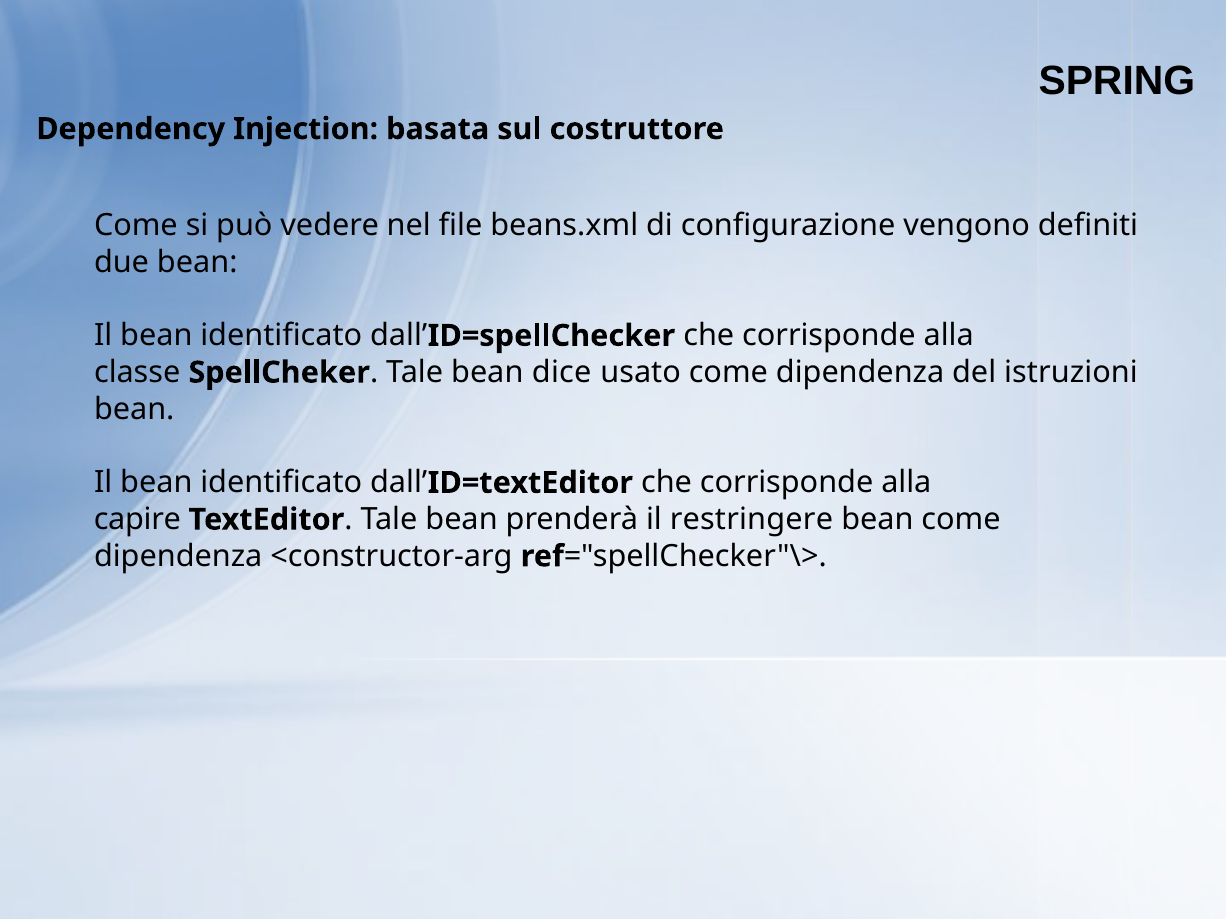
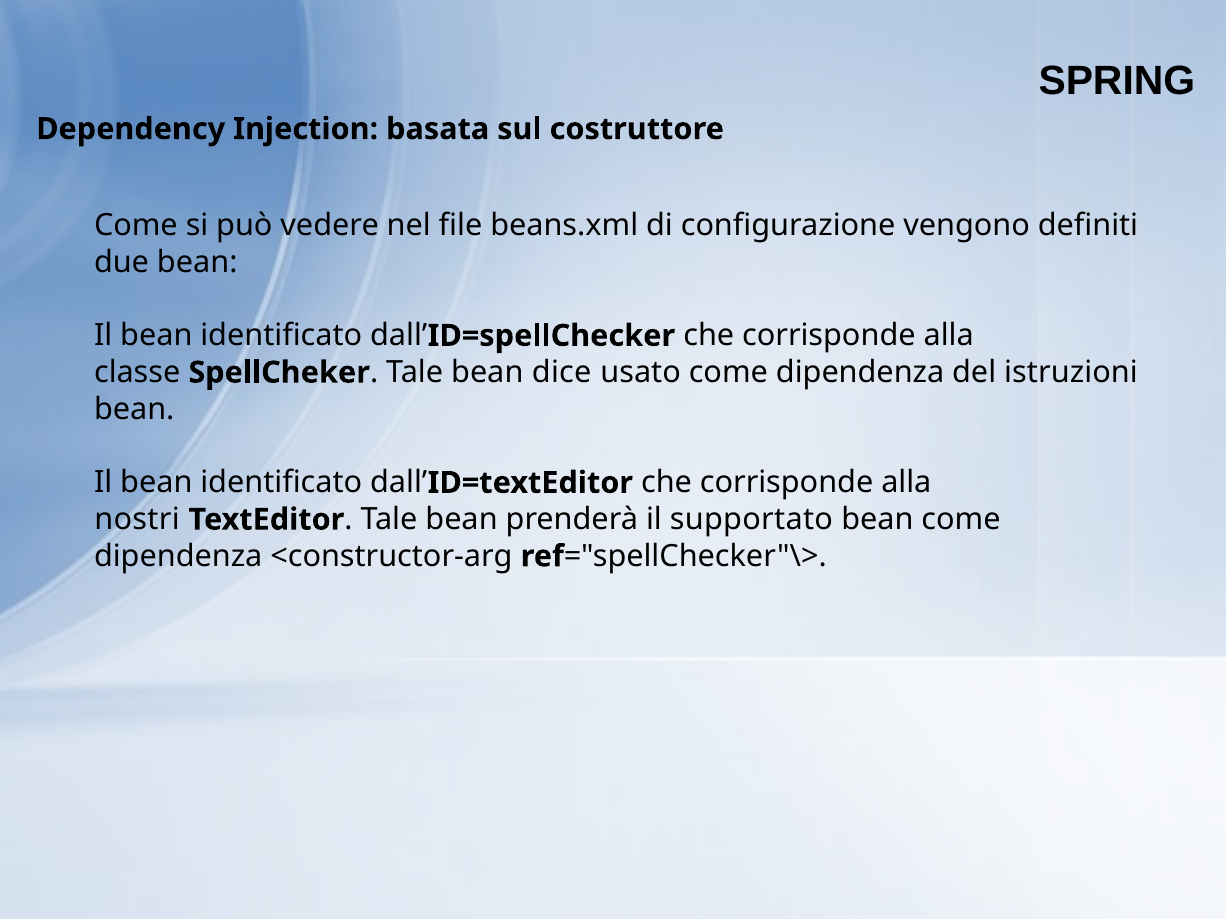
capire: capire -> nostri (137, 520)
restringere: restringere -> supportato (751, 520)
